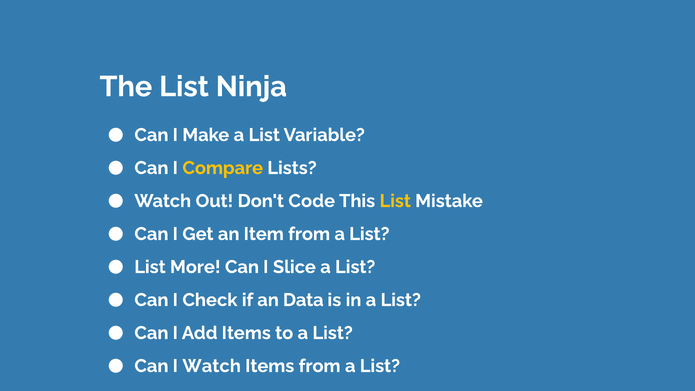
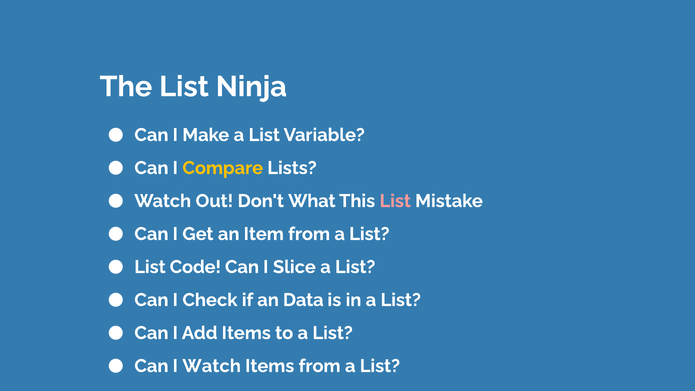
Code: Code -> What (312, 201)
List colour: yellow -> pink (395, 201)
More: More -> Code (195, 267)
